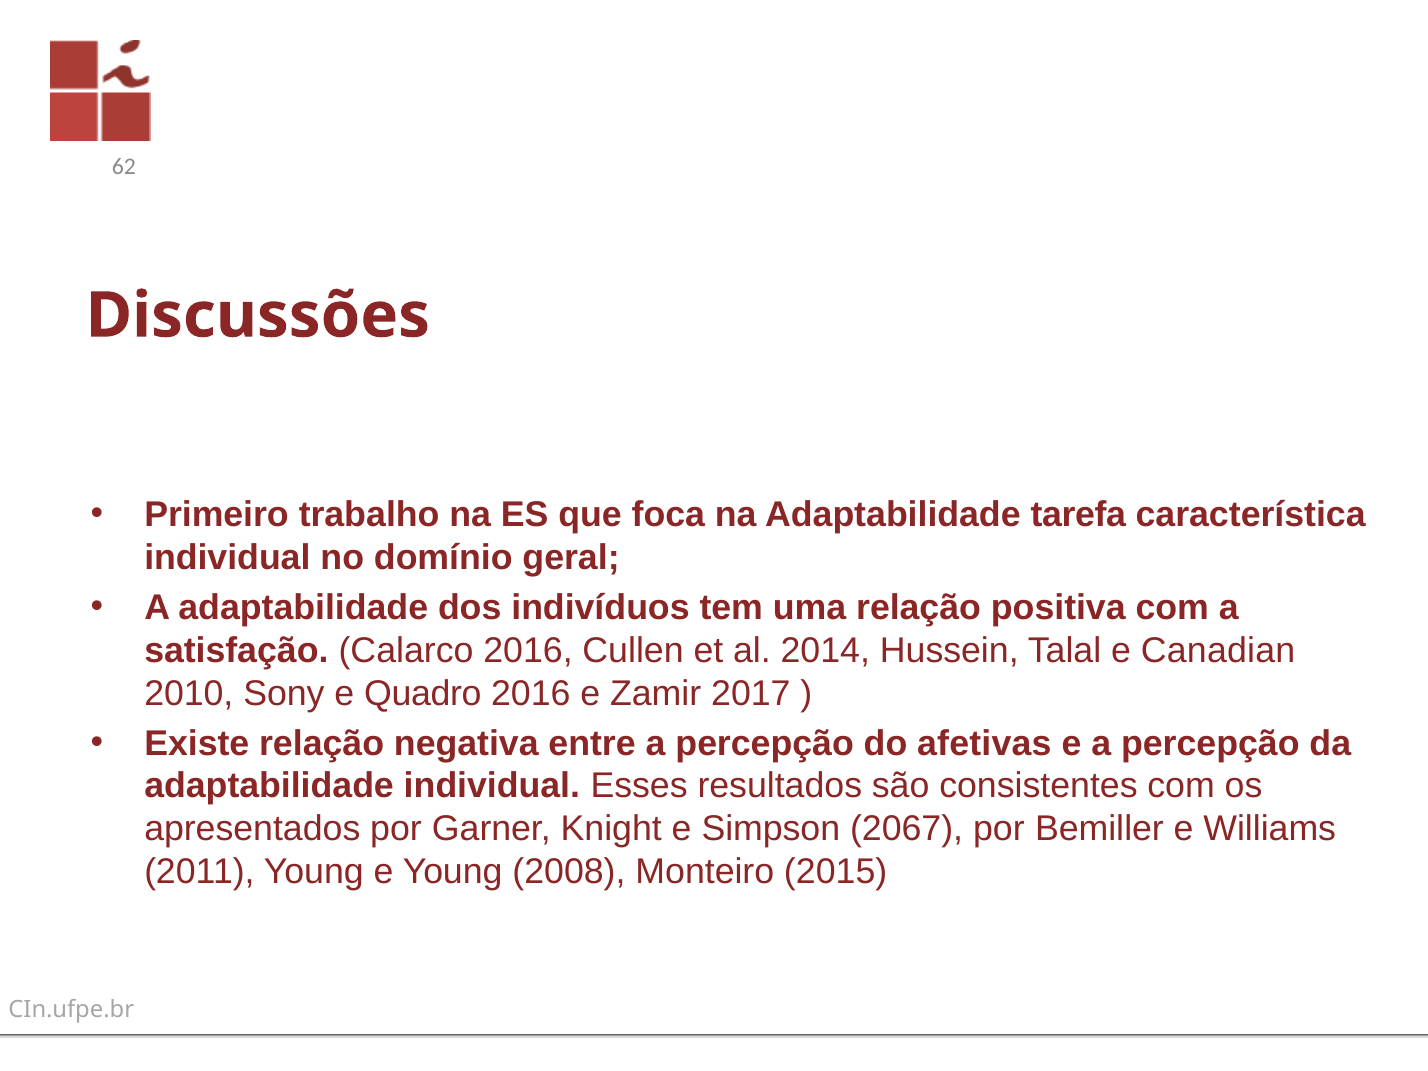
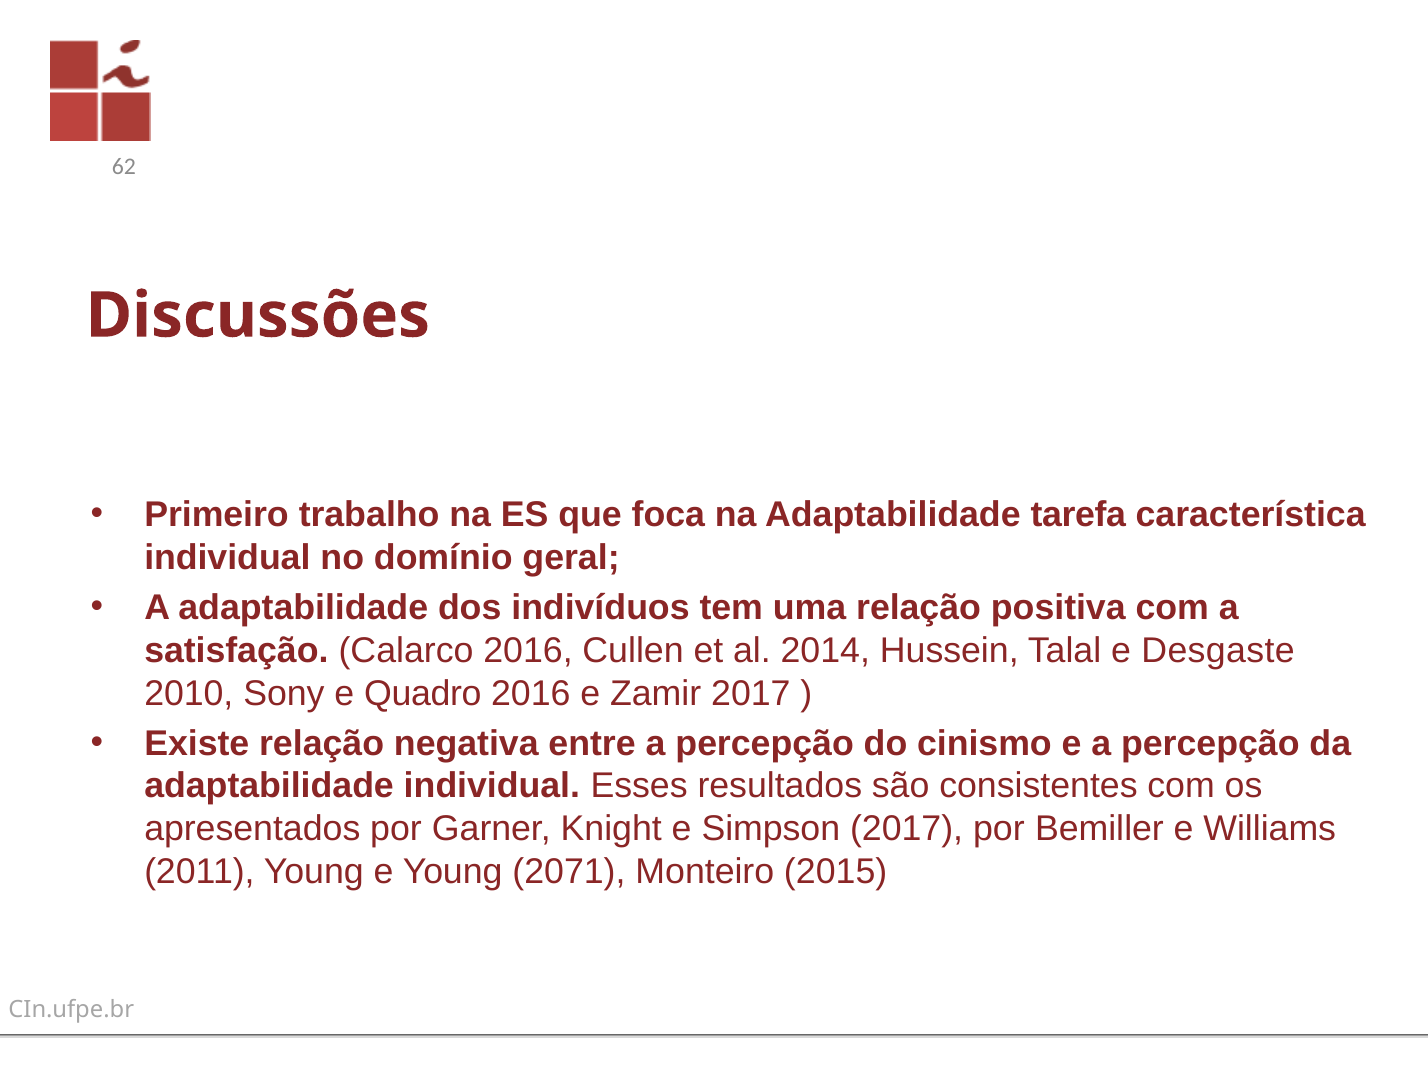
Canadian: Canadian -> Desgaste (1218, 650)
afetivas: afetivas -> cinismo (984, 743)
Simpson 2067: 2067 -> 2017 (907, 829)
2008: 2008 -> 2071 (569, 872)
